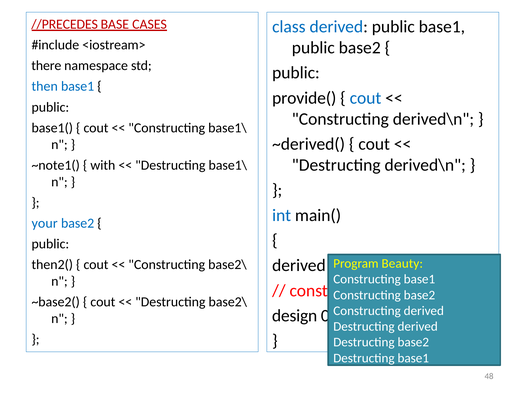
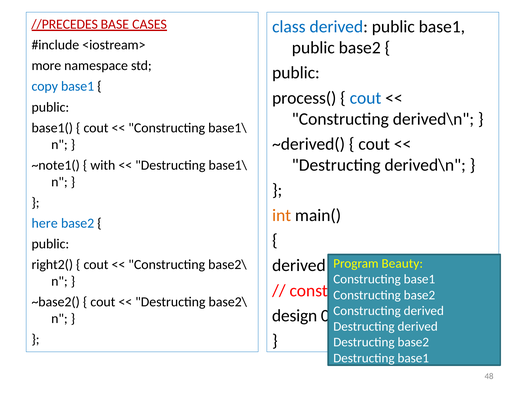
there: there -> more (46, 66)
then: then -> copy (45, 86)
provide(: provide( -> process( (304, 98)
int colour: blue -> orange (282, 215)
your: your -> here (45, 223)
then2(: then2( -> right2( (52, 265)
